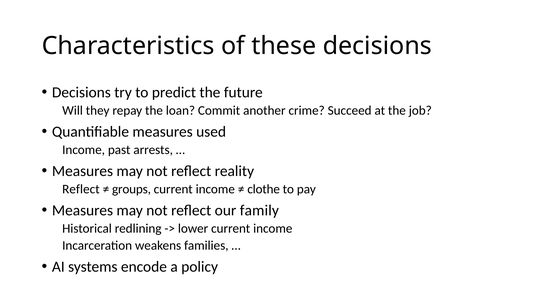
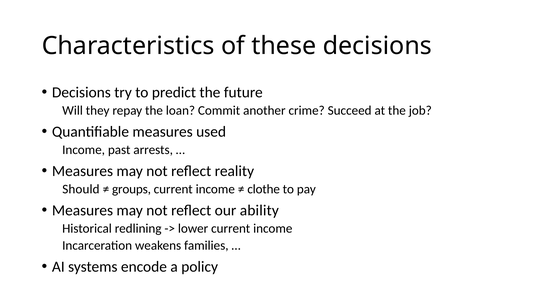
Reflect: Reflect -> Should (81, 189)
family: family -> ability (259, 210)
